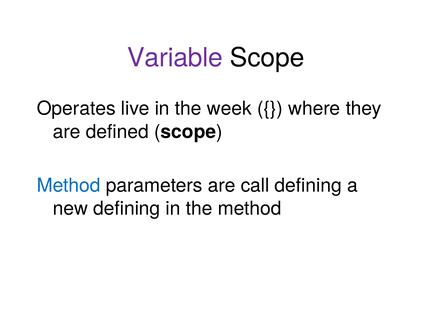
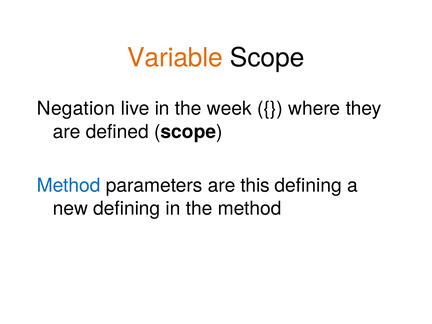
Variable colour: purple -> orange (175, 58)
Operates: Operates -> Negation (76, 109)
call: call -> this (255, 185)
